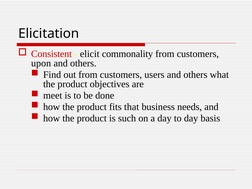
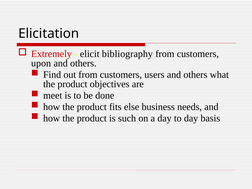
Consistent: Consistent -> Extremely (51, 54)
commonality: commonality -> bibliography (127, 54)
that: that -> else (132, 107)
